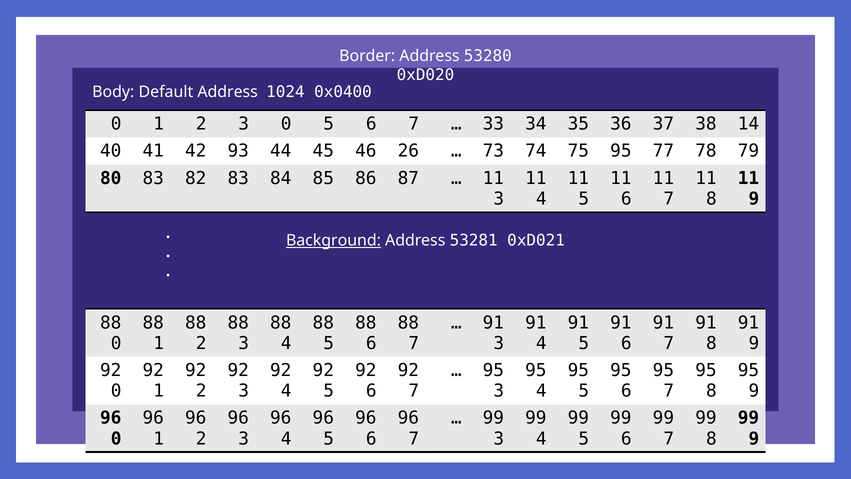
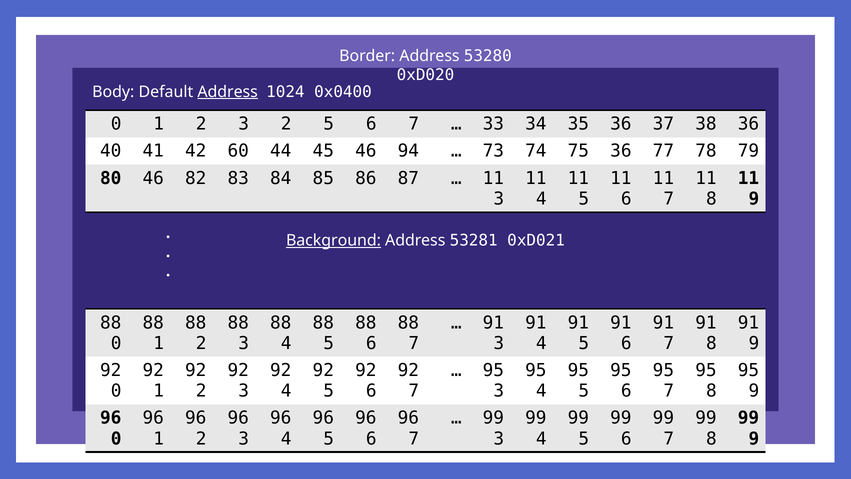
Address underline: none -> present (228, 92)
3 0: 0 -> 2 (286, 124)
38 14: 14 -> 36 (748, 124)
93: 93 -> 60 (238, 151)
26: 26 -> 94 (408, 151)
75 95: 95 -> 36 (621, 151)
80 83: 83 -> 46 (153, 178)
